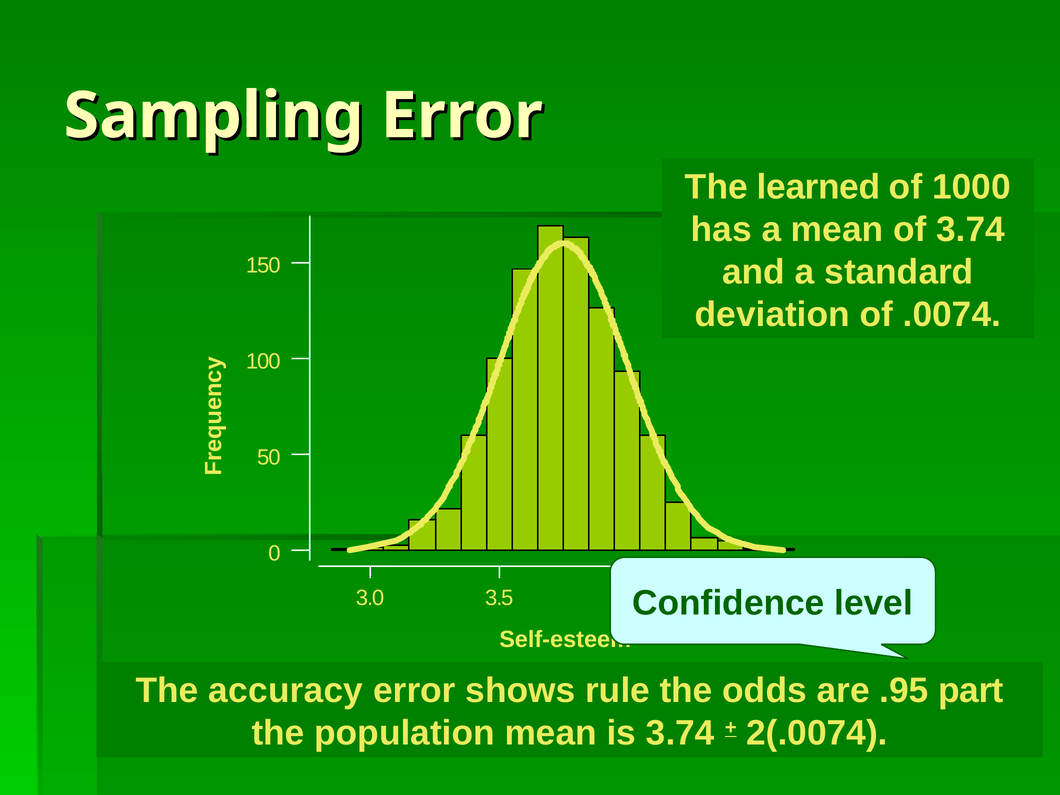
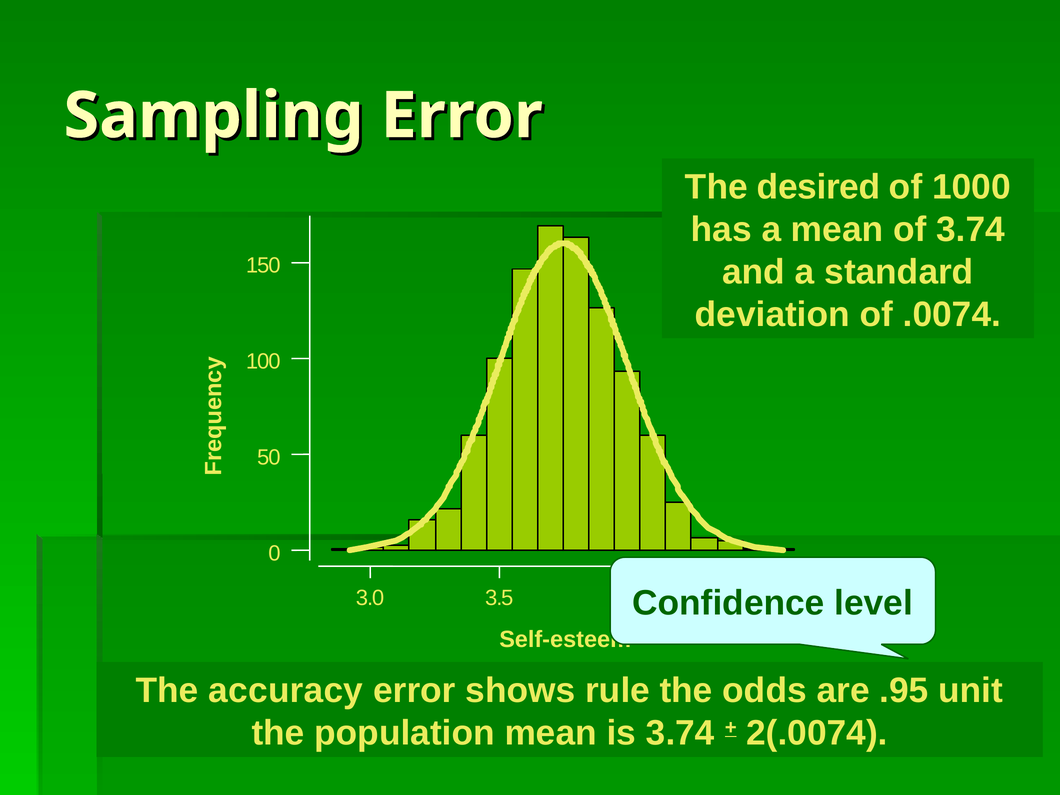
learned: learned -> desired (819, 187)
part: part -> unit (971, 691)
